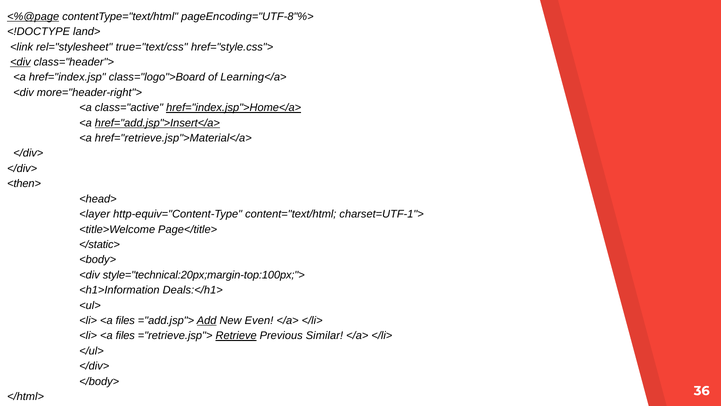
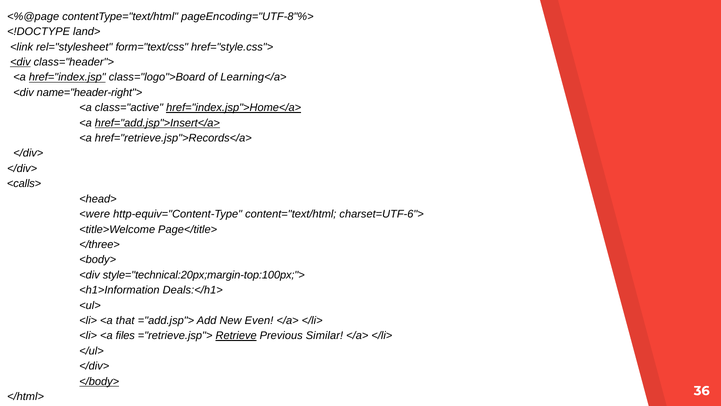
<%@page underline: present -> none (33, 17)
true="text/css: true="text/css -> form="text/css (152, 47)
href="index.jsp underline: none -> present (67, 77)
more="header-right">: more="header-right"> -> name="header-right"> (89, 92)
href="retrieve.jsp">Material</a>: href="retrieve.jsp">Material</a> -> href="retrieve.jsp">Records</a> (173, 138)
<then>: <then> -> <calls> (24, 184)
<layer: <layer -> <were (95, 214)
charset=UTF-1">: charset=UTF-1"> -> charset=UTF-6"> (382, 214)
</static>: </static> -> </three> (100, 244)
files: files -> that (125, 320)
Add underline: present -> none (207, 320)
</body> underline: none -> present (99, 381)
